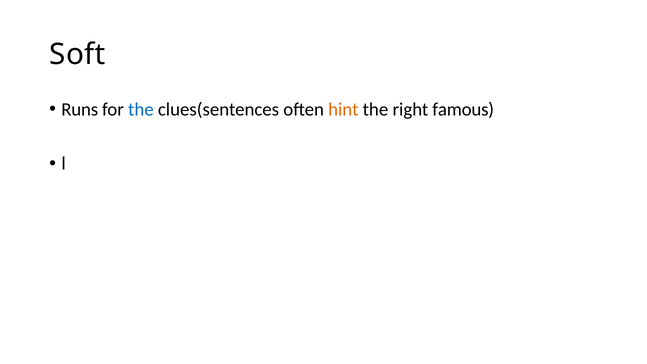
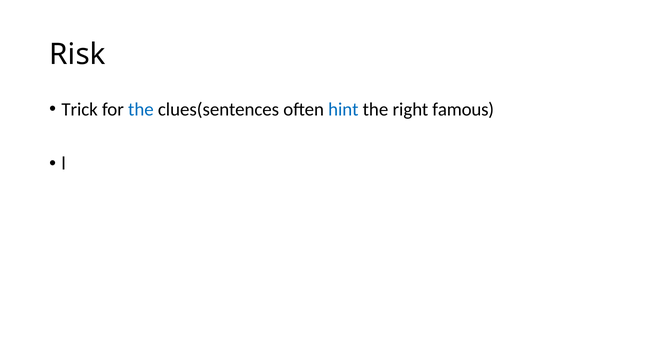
Soft: Soft -> Risk (78, 54)
Runs: Runs -> Trick (80, 109)
hint colour: orange -> blue (343, 109)
